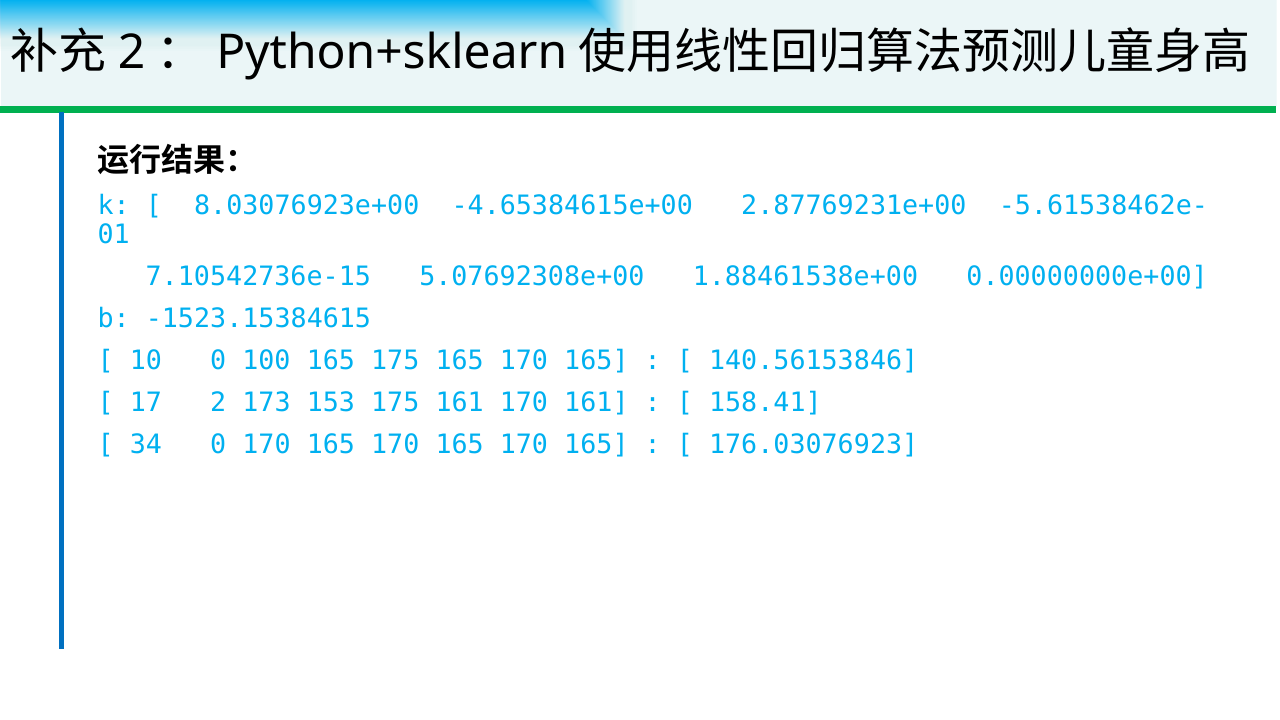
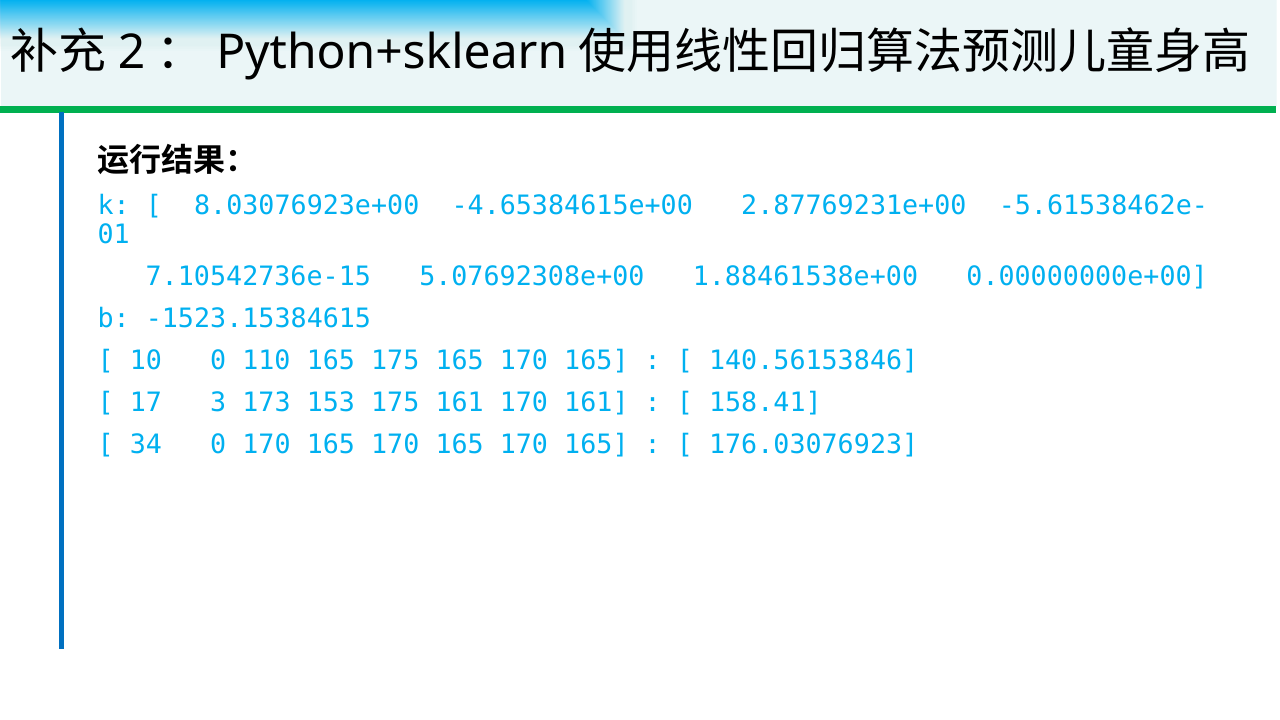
100: 100 -> 110 (266, 361)
17 2: 2 -> 3 (218, 403)
